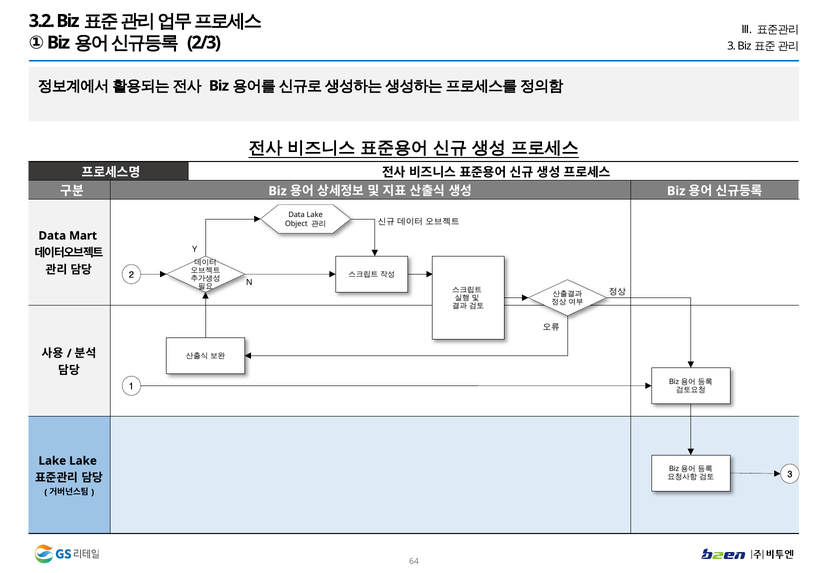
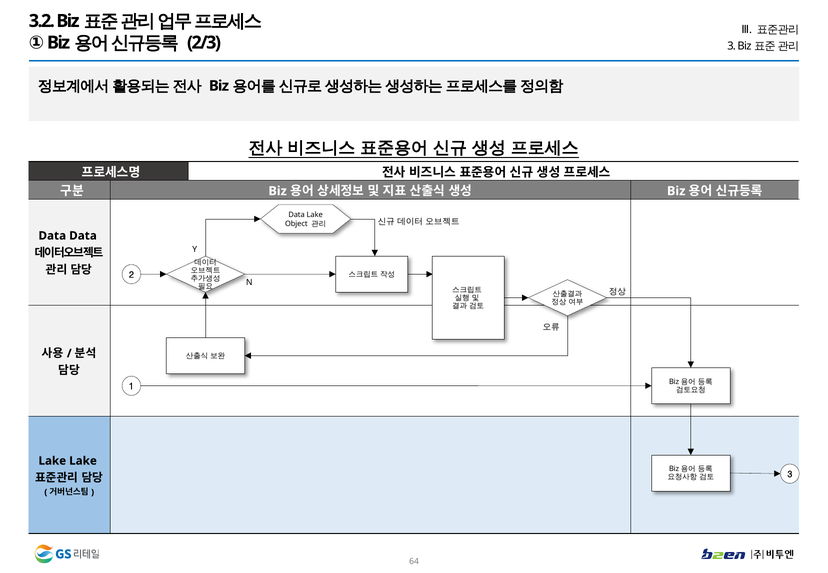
Data Mart: Mart -> Data (83, 236)
